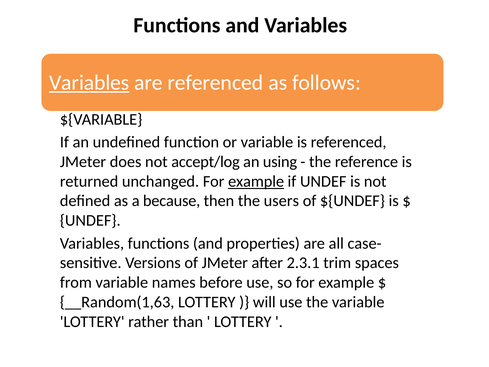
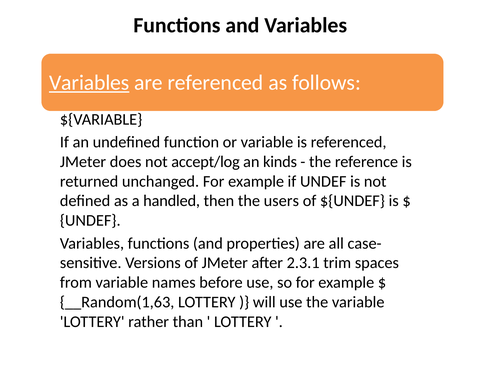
using: using -> kinds (280, 162)
example underline: present -> none (256, 181)
because: because -> handled (172, 201)
